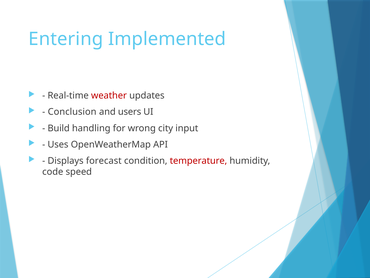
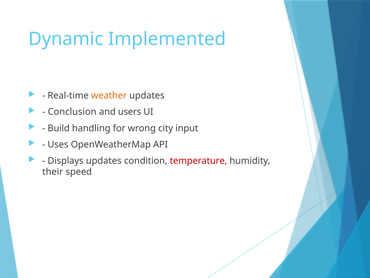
Entering: Entering -> Dynamic (66, 39)
weather colour: red -> orange (109, 95)
Displays forecast: forecast -> updates (104, 160)
code: code -> their (53, 172)
